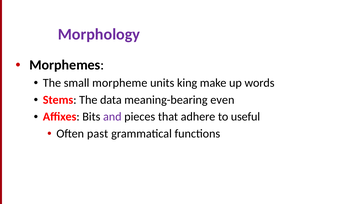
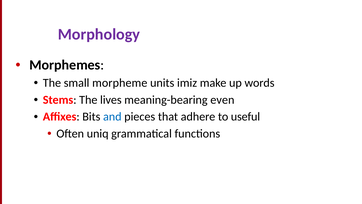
king: king -> imiz (187, 83)
data: data -> lives (111, 100)
and colour: purple -> blue (112, 117)
past: past -> uniq (98, 133)
